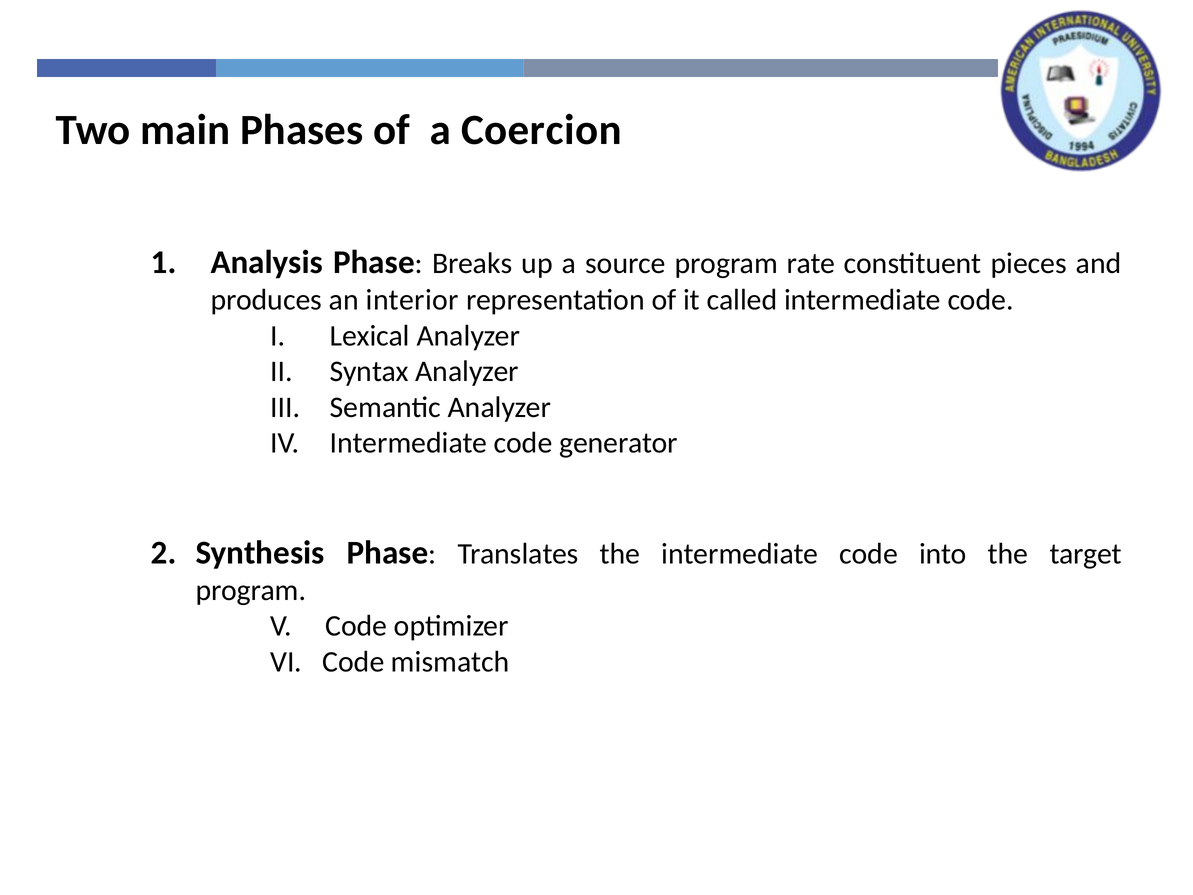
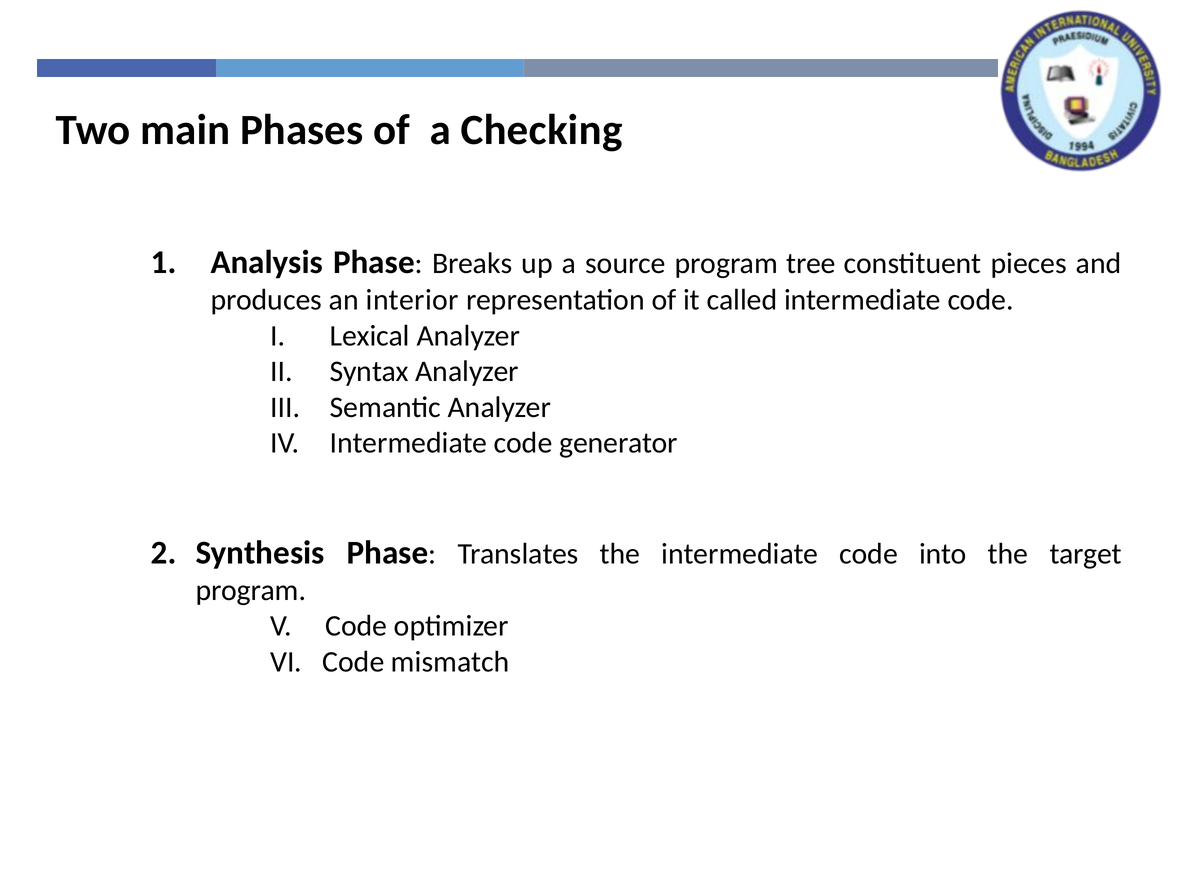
Coercion: Coercion -> Checking (542, 130)
rate: rate -> tree (811, 263)
